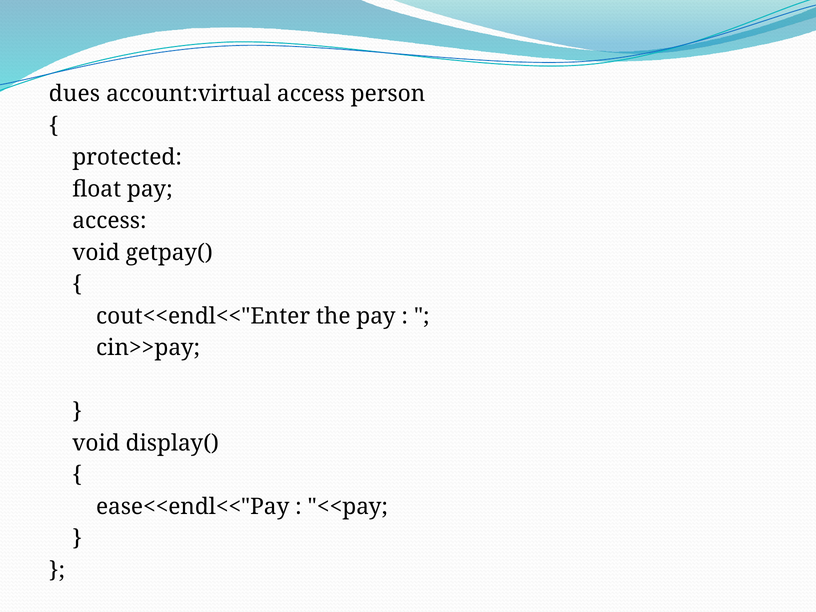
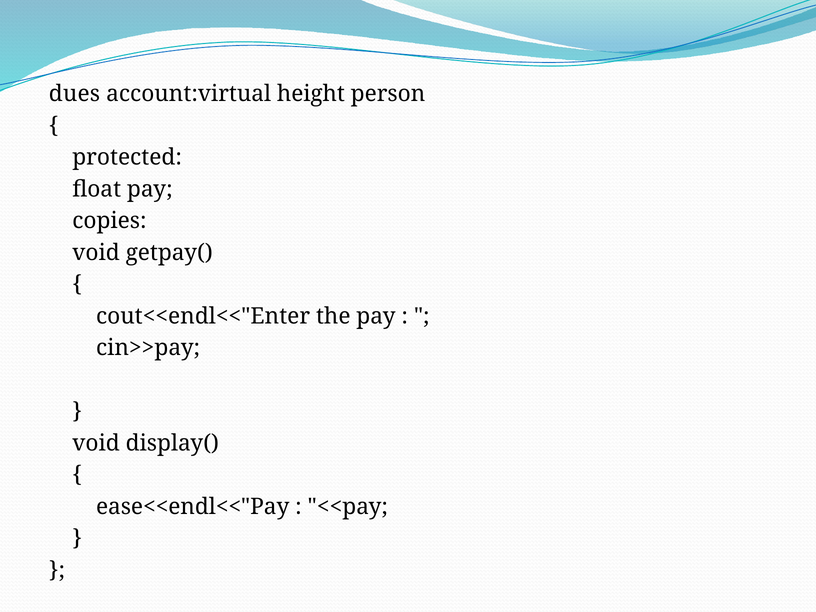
account:virtual access: access -> height (311, 94)
access: access -> copies (109, 221)
